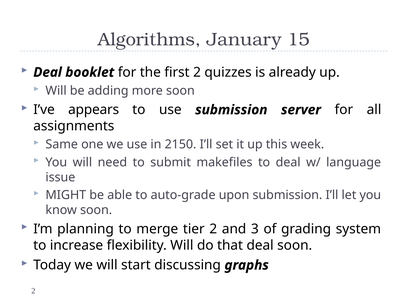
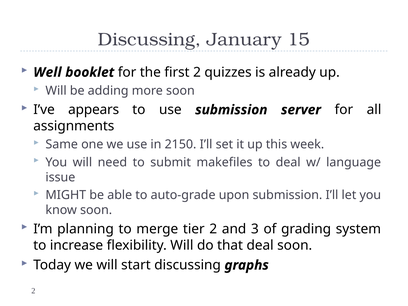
Algorithms: Algorithms -> Discussing (149, 39)
Deal: Deal -> Well (47, 72)
